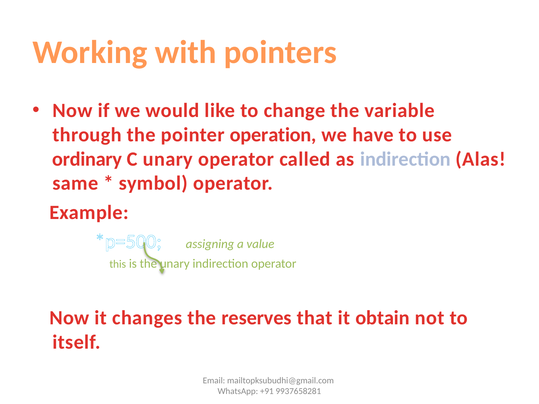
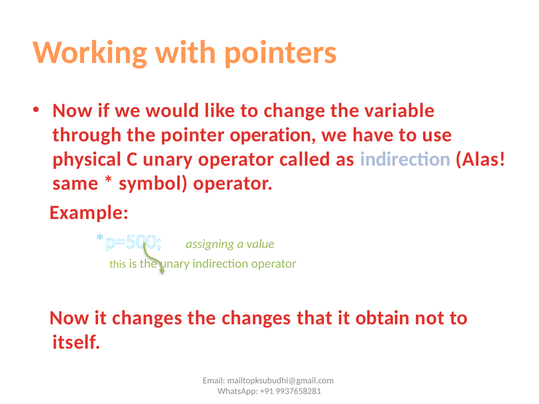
ordinary: ordinary -> physical (87, 159)
the reserves: reserves -> changes (256, 318)
